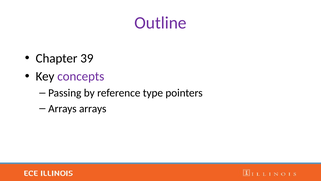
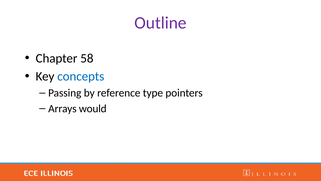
39: 39 -> 58 (87, 58)
concepts colour: purple -> blue (81, 76)
Arrays arrays: arrays -> would (93, 108)
